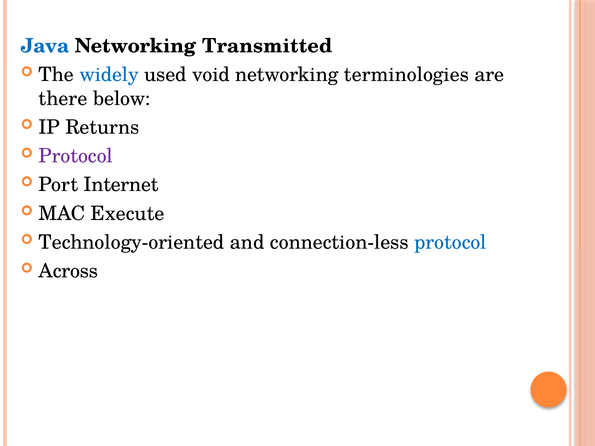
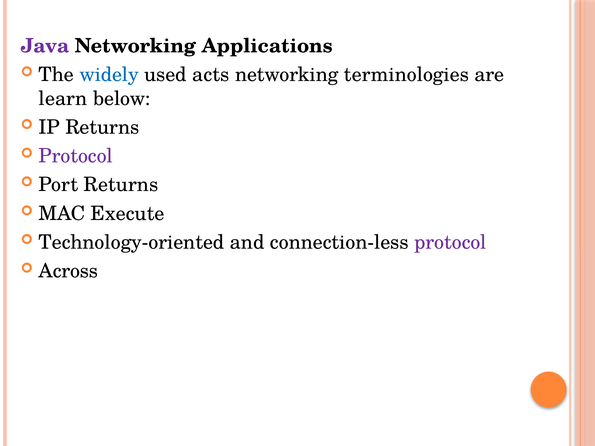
Java colour: blue -> purple (45, 46)
Transmitted: Transmitted -> Applications (267, 46)
void: void -> acts (211, 75)
there: there -> learn (63, 99)
Port Internet: Internet -> Returns (121, 185)
protocol colour: blue -> purple (450, 242)
